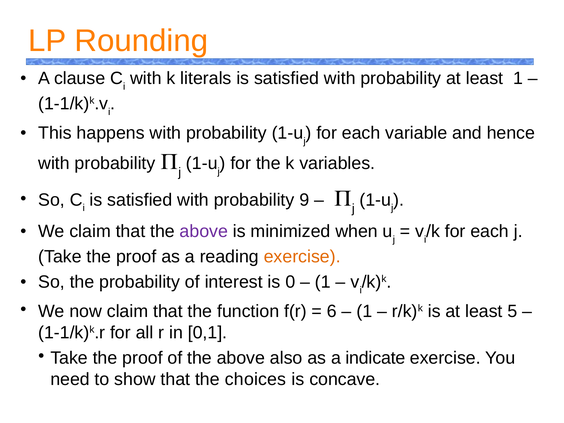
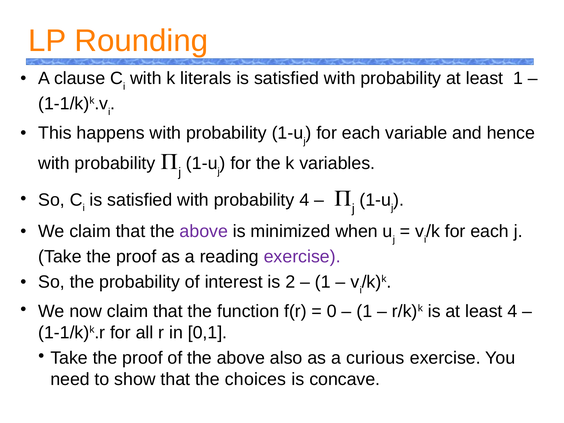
probability 9: 9 -> 4 (304, 200)
exercise colour: orange -> purple (302, 257)
0: 0 -> 2 (290, 282)
6: 6 -> 0 (332, 311)
least 5: 5 -> 4 (512, 311)
indicate: indicate -> curious (375, 358)
